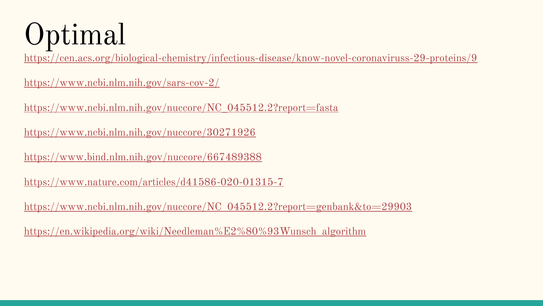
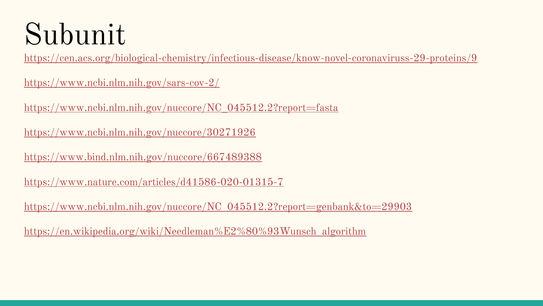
Optimal: Optimal -> Subunit (75, 35)
